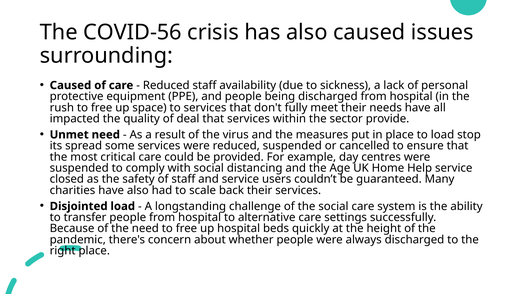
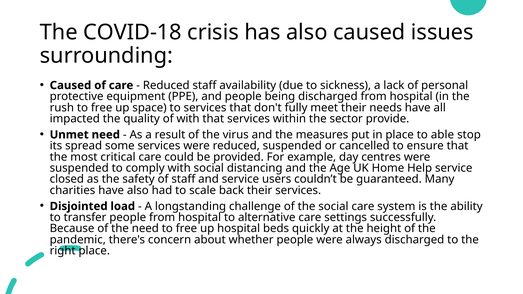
COVID-56: COVID-56 -> COVID-18 (133, 32)
of deal: deal -> with (188, 119)
to load: load -> able (442, 135)
